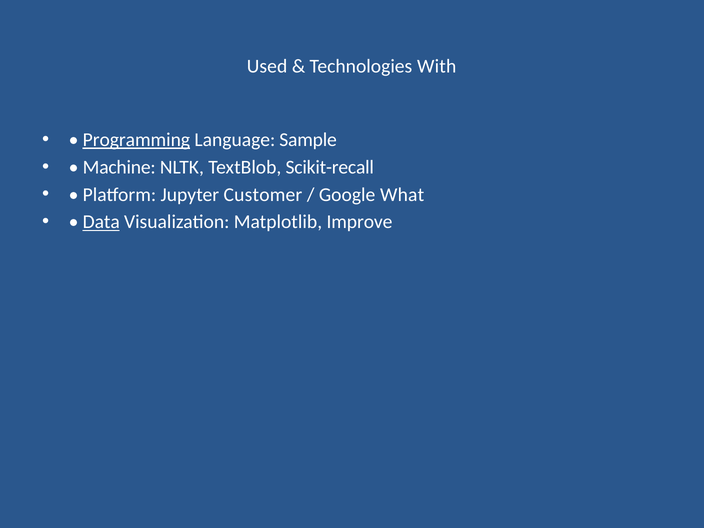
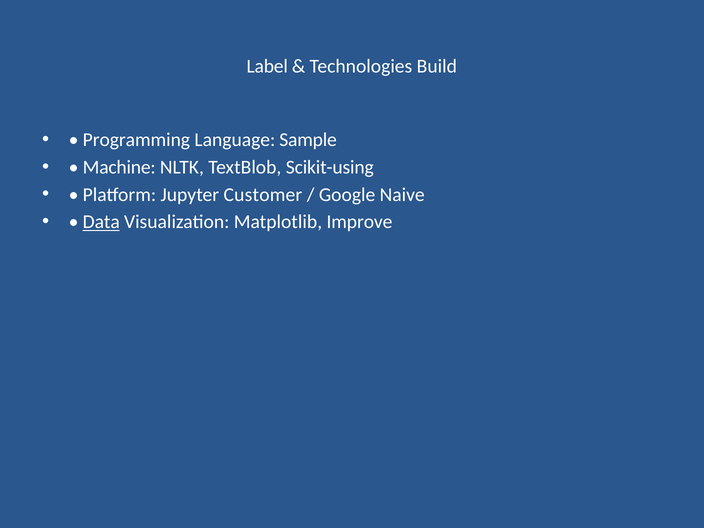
Used: Used -> Label (267, 66)
With: With -> Build (437, 66)
Programming underline: present -> none (136, 140)
Scikit-recall: Scikit-recall -> Scikit-using (330, 167)
What: What -> Naive (402, 195)
